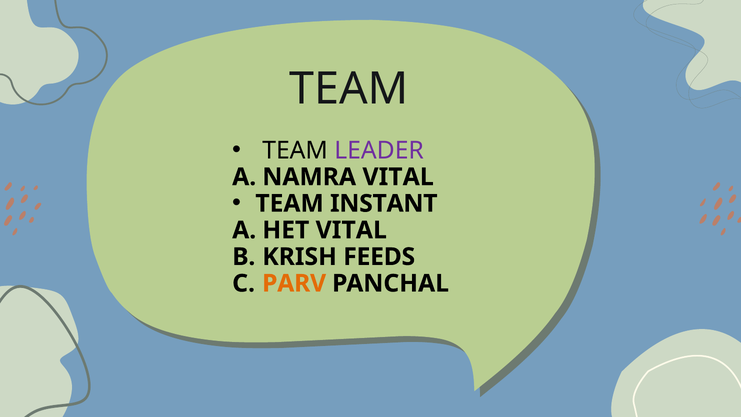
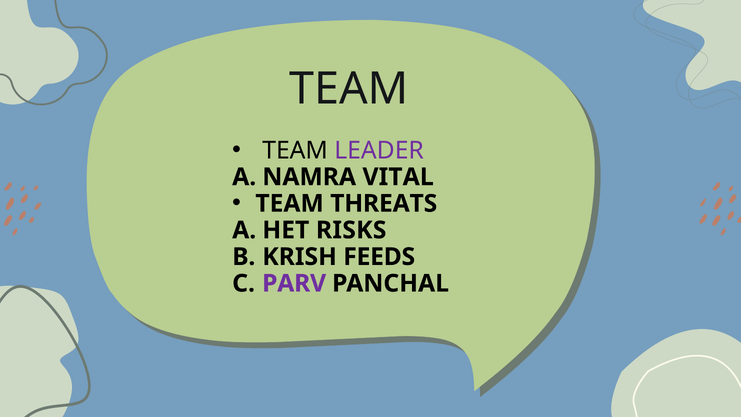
INSTANT: INSTANT -> THREATS (384, 204)
VITAL: VITAL -> RISKS (351, 230)
PARV colour: orange -> purple (294, 283)
